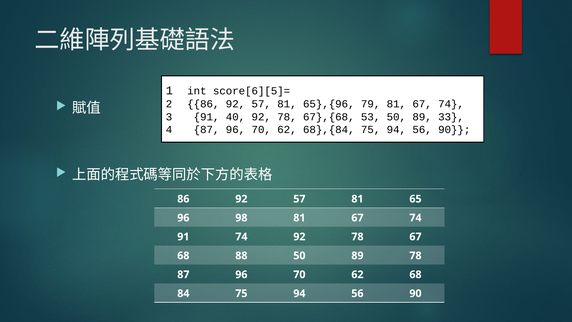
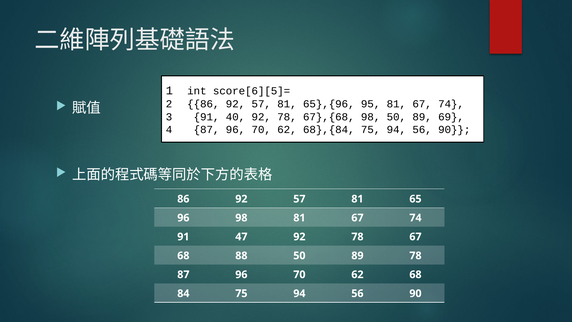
79: 79 -> 95 (371, 104)
67},{68 53: 53 -> 98 (371, 117)
33: 33 -> 69 (451, 117)
91 74: 74 -> 47 (241, 237)
